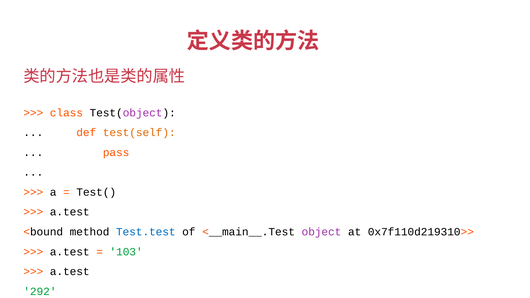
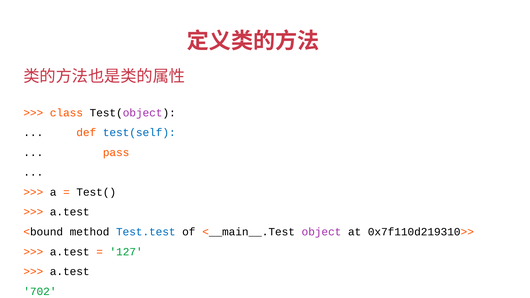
test(self colour: orange -> blue (139, 133)
103: 103 -> 127 (126, 252)
292: 292 -> 702 (40, 292)
